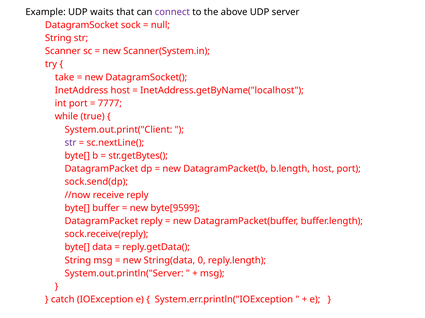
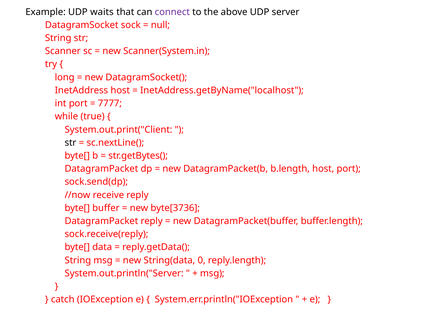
take: take -> long (65, 77)
str colour: purple -> black (70, 143)
byte[9599: byte[9599 -> byte[3736 (175, 208)
